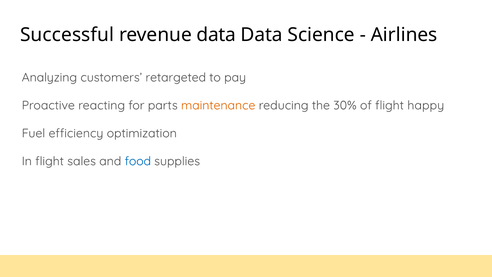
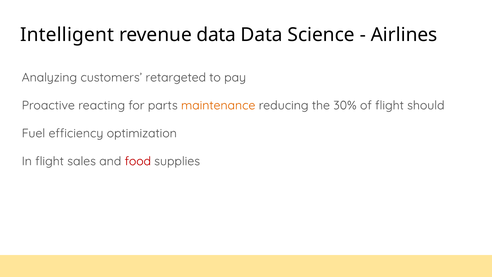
Successful: Successful -> Intelligent (67, 35)
happy: happy -> should (426, 105)
food colour: blue -> red (138, 161)
